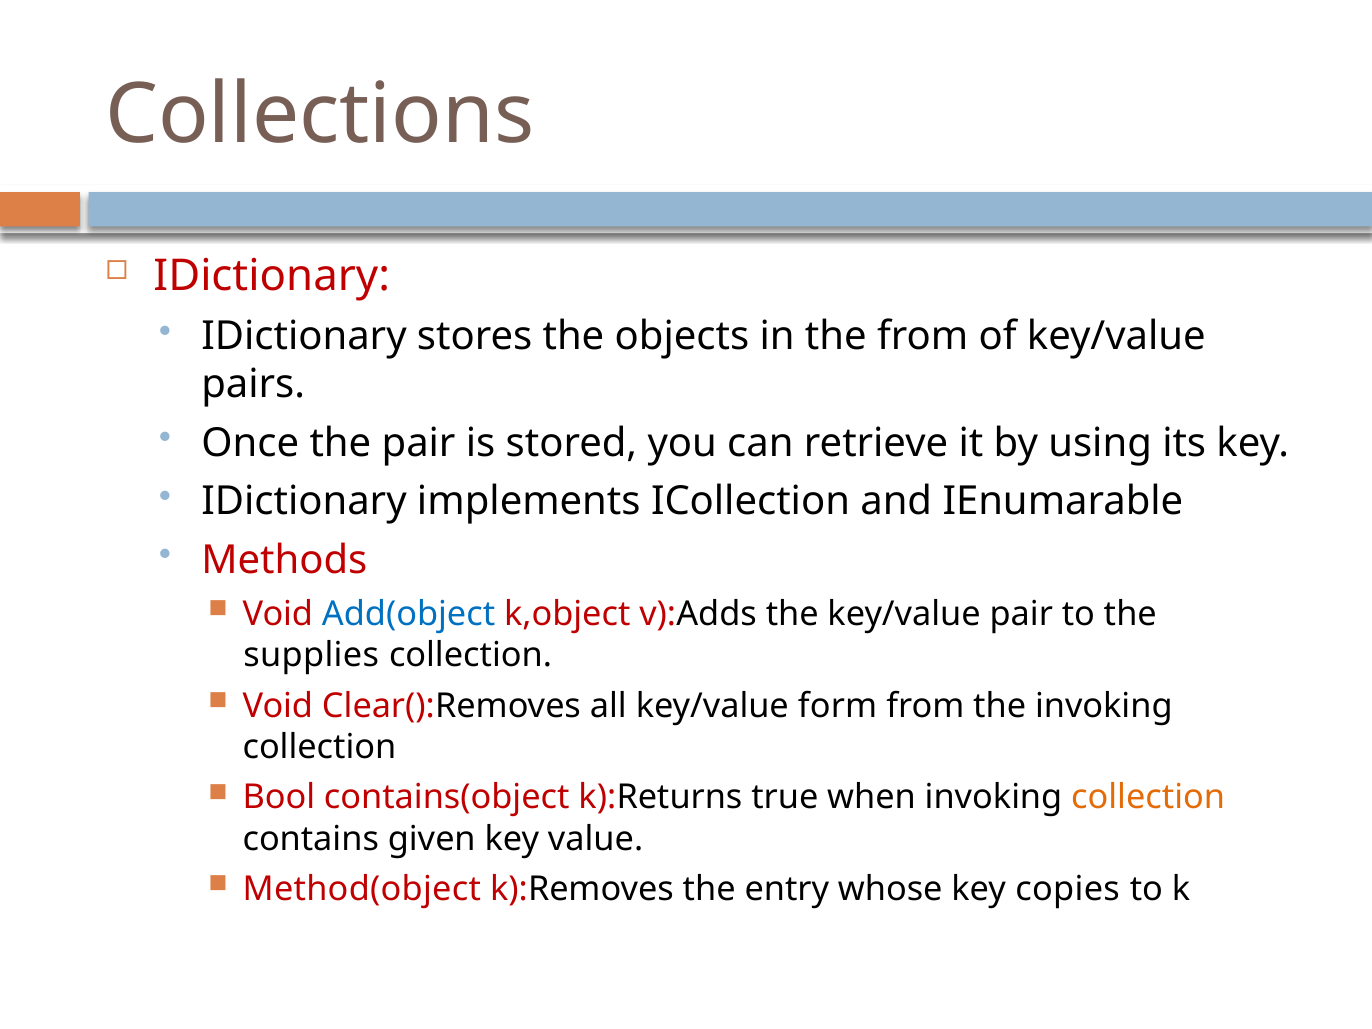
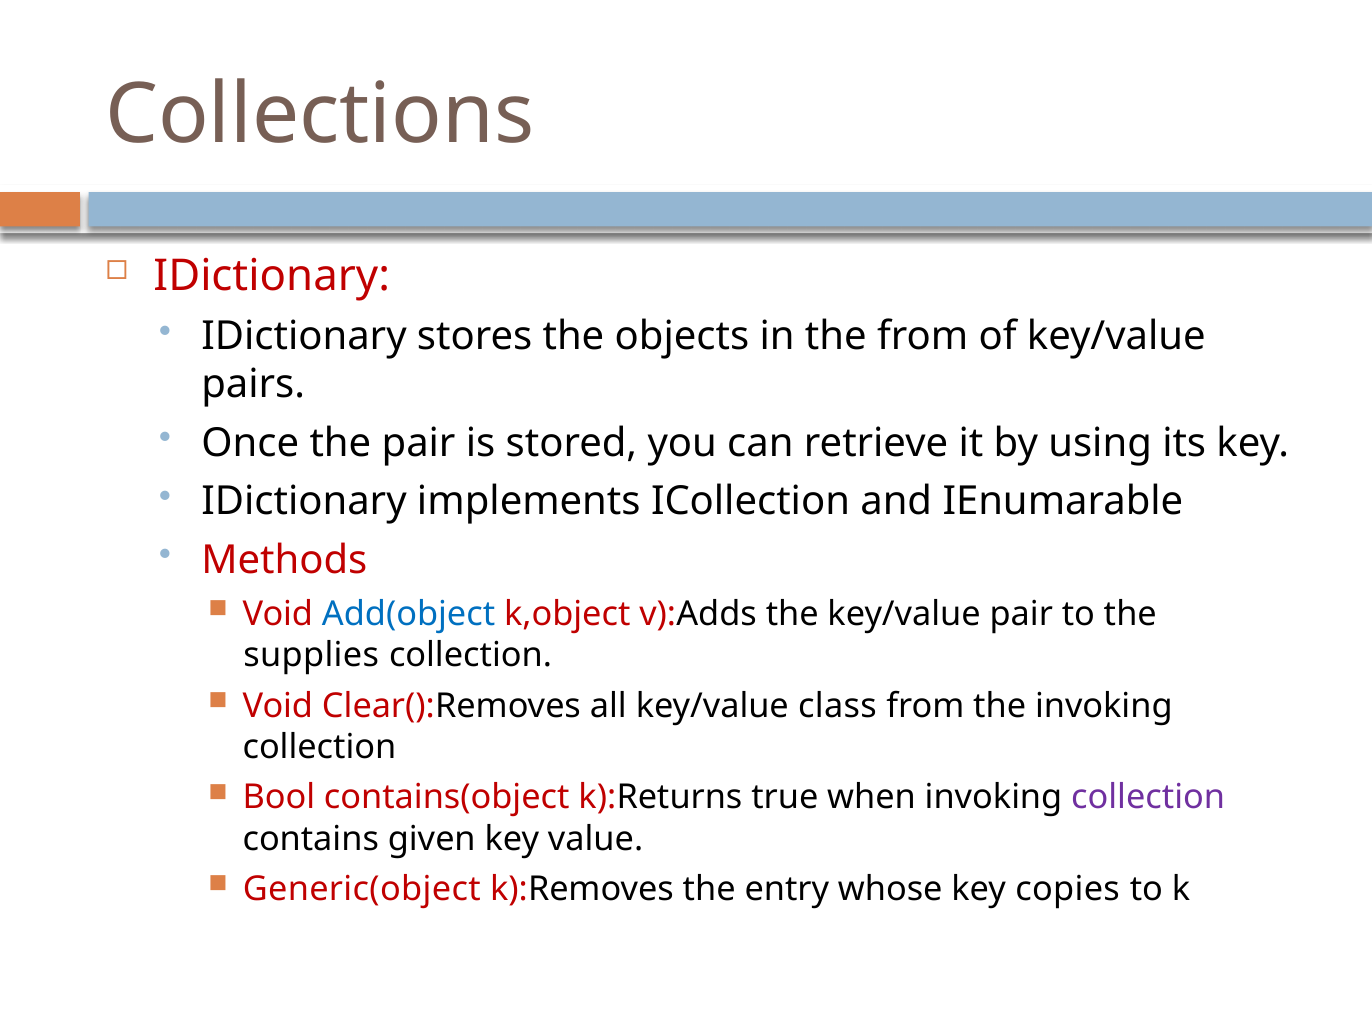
form: form -> class (837, 706)
collection colour: orange -> purple (1148, 798)
Method(object: Method(object -> Generic(object (362, 889)
